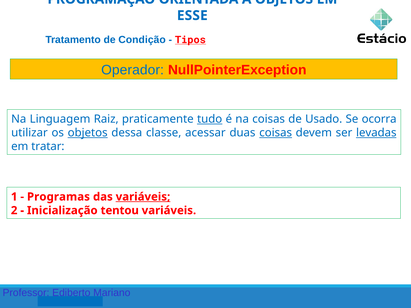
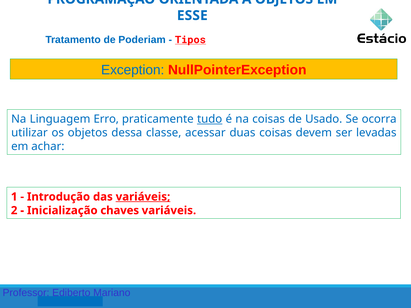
Condição: Condição -> Poderiam (142, 40)
Operador: Operador -> Exception (133, 70)
Raiz: Raiz -> Erro (106, 119)
objetos underline: present -> none (88, 133)
coisas underline: present -> none (276, 133)
levadas underline: present -> none (376, 133)
tratar: tratar -> achar (48, 147)
Programas: Programas -> Introdução (59, 197)
tentou: tentou -> chaves (120, 211)
